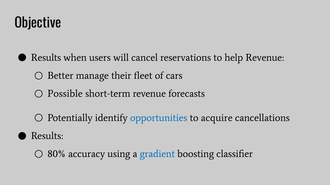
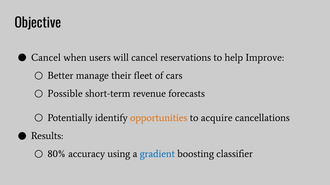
Results: Results -> Cancel (46, 58)
help Revenue: Revenue -> Improve (265, 58)
opportunities colour: blue -> orange (159, 118)
